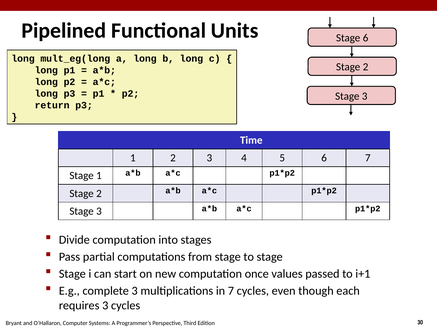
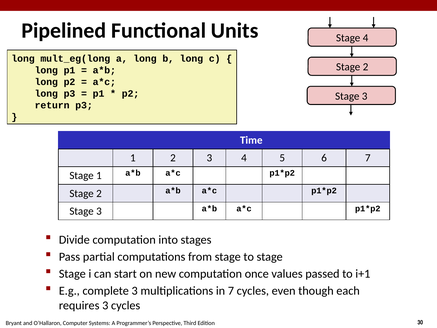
Stage 6: 6 -> 4 (366, 38)
